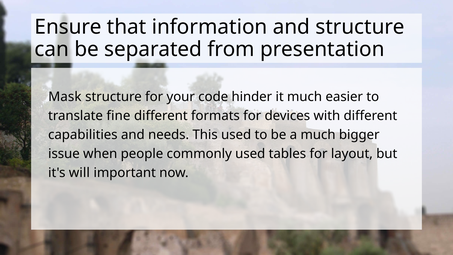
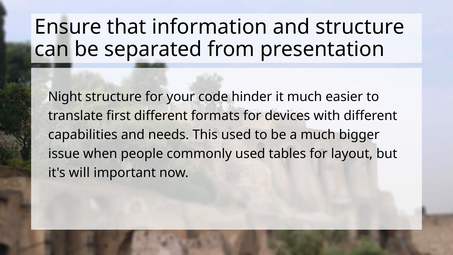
Mask: Mask -> Night (65, 97)
fine: fine -> first (119, 116)
